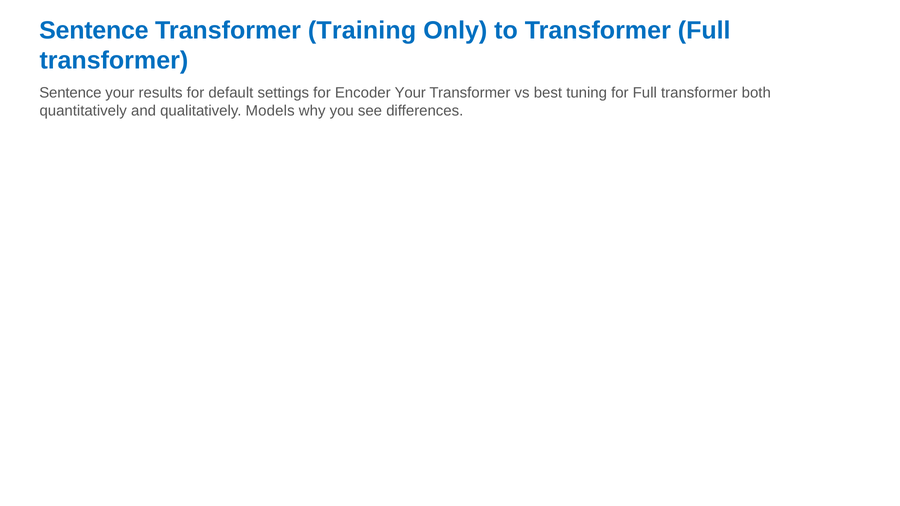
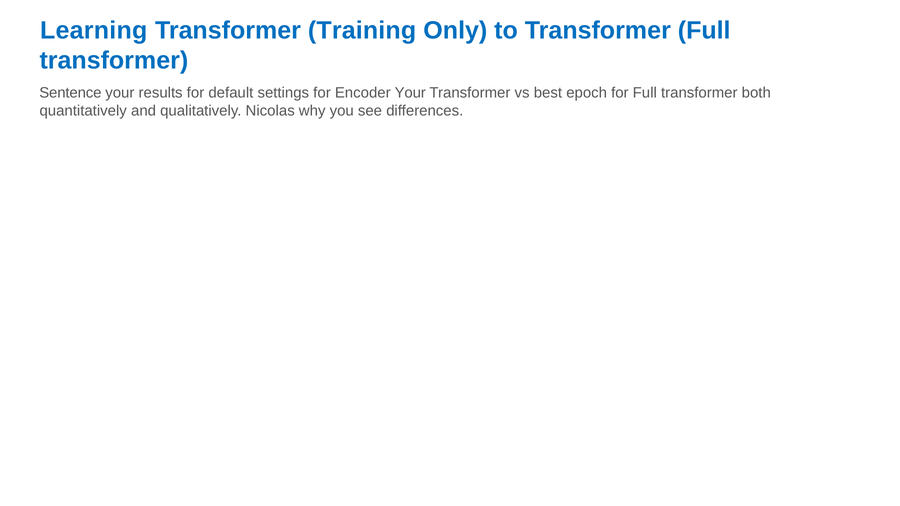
Sentence: Sentence -> Learning (94, 31)
tuning: tuning -> epoch (587, 93)
Models: Models -> Nicolas (270, 111)
